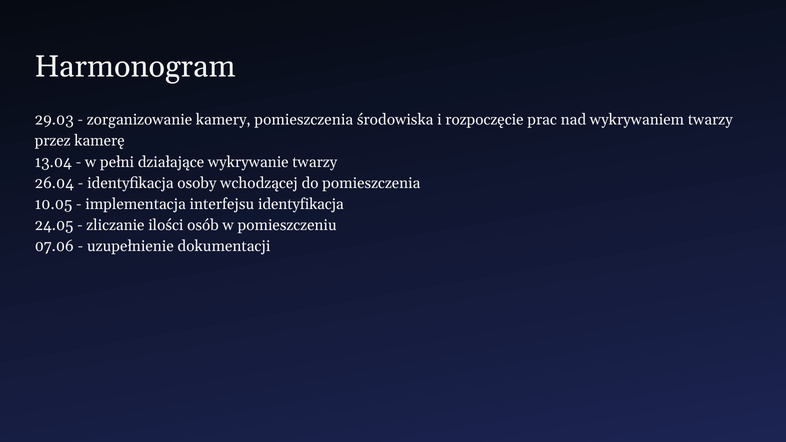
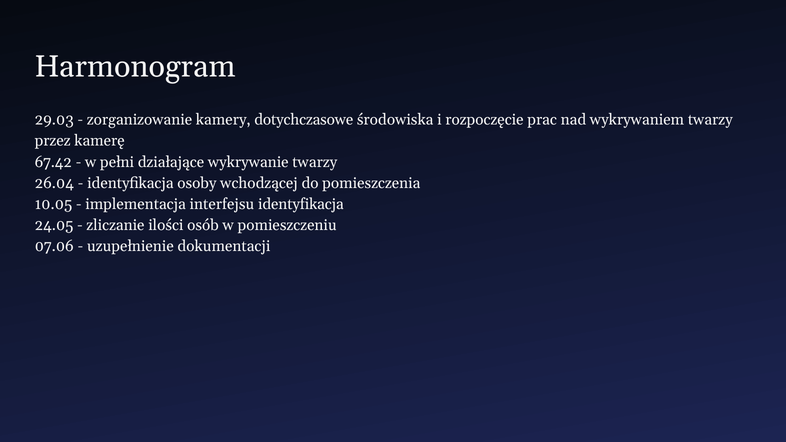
kamery pomieszczenia: pomieszczenia -> dotychczasowe (304, 120)
13.04: 13.04 -> 67.42 (53, 162)
